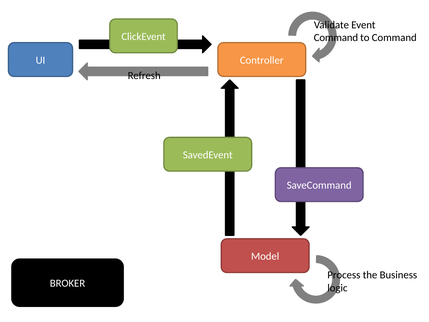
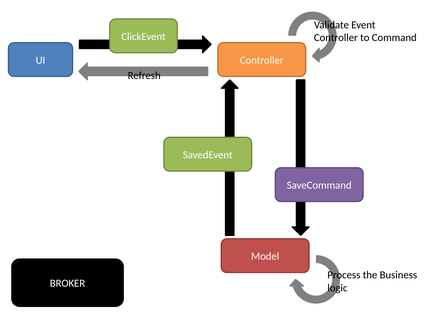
Command: Command -> Controller (336, 38)
